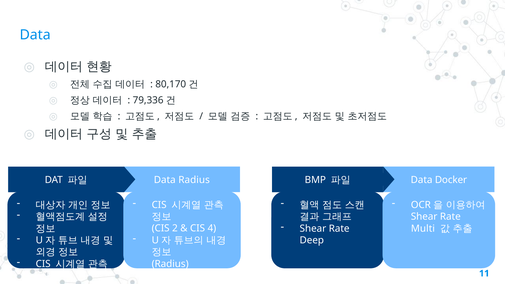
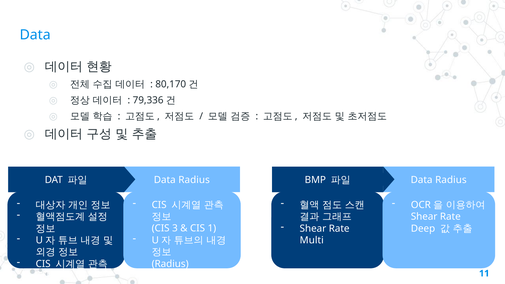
Docker: Docker -> Radius (451, 180)
2: 2 -> 3 (175, 228)
4: 4 -> 1 (212, 228)
Multi: Multi -> Deep (423, 229)
Deep: Deep -> Multi (312, 240)
